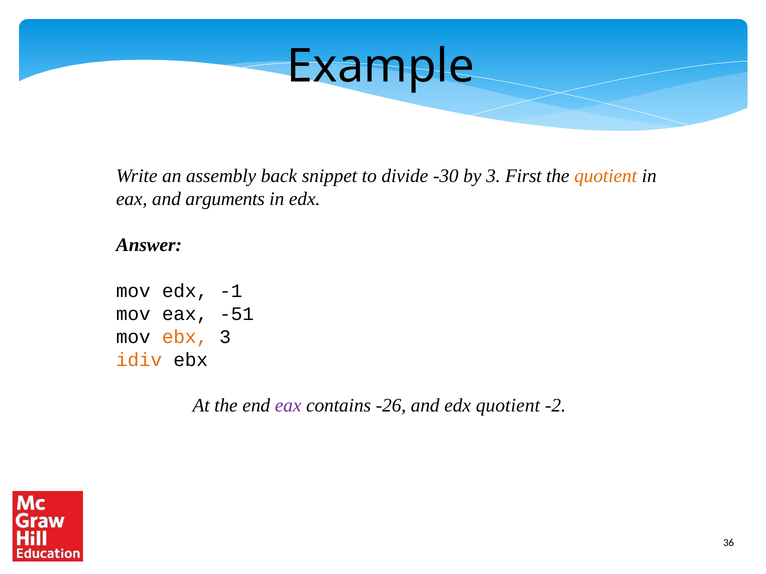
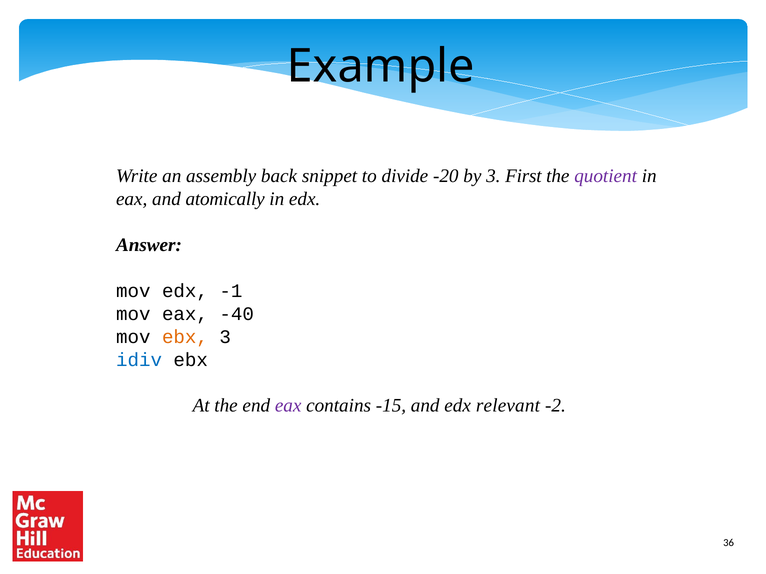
-30: -30 -> -20 (446, 176)
quotient colour: orange -> purple (606, 176)
arguments: arguments -> atomically (225, 199)
-51: -51 -> -40 (237, 314)
idiv colour: orange -> blue (139, 360)
-26: -26 -> -15 (391, 406)
edx quotient: quotient -> relevant (508, 406)
